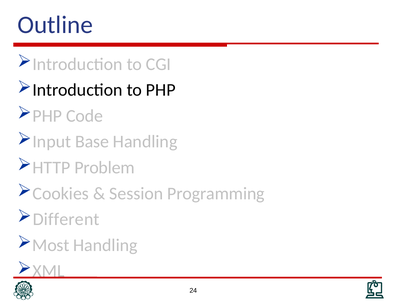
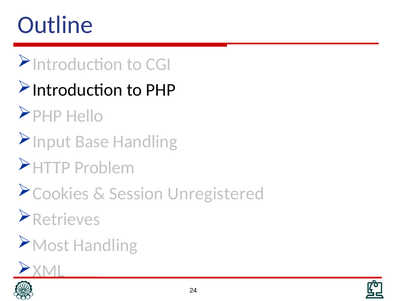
Code: Code -> Hello (85, 116)
Programming: Programming -> Unregistered (216, 194)
Different: Different -> Retrieves (66, 220)
